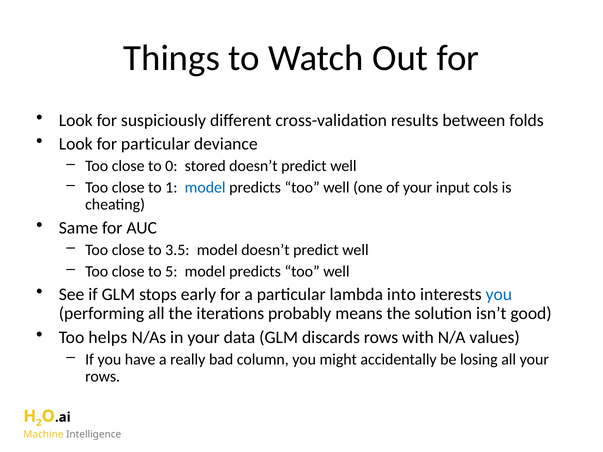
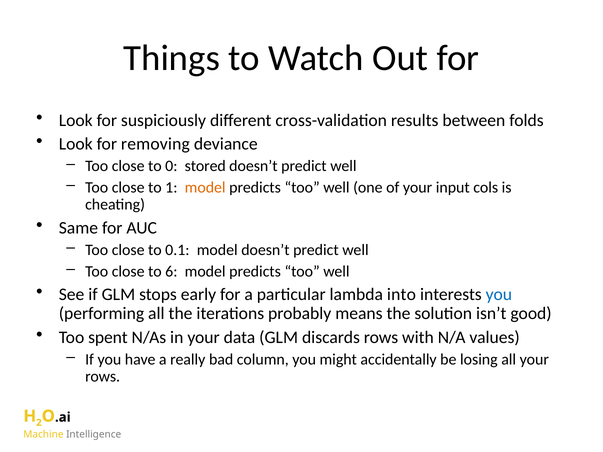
for particular: particular -> removing (155, 144)
model colour: blue -> orange (205, 188)
3.5: 3.5 -> 0.1 (177, 250)
5: 5 -> 6 (171, 271)
helps: helps -> spent (108, 337)
